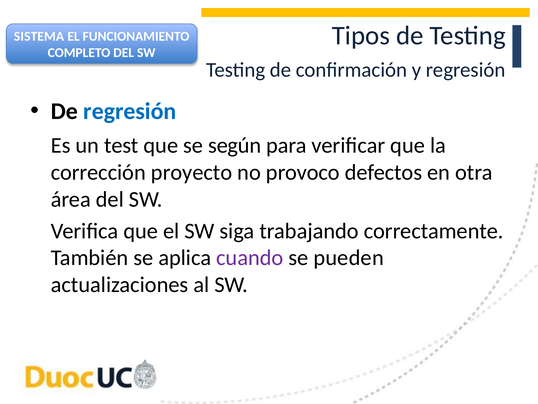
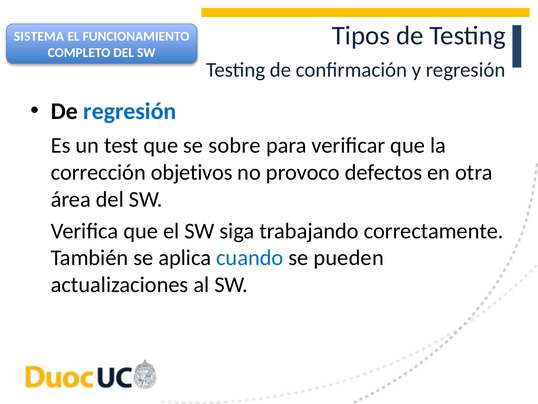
según: según -> sobre (234, 145)
proyecto: proyecto -> objetivos (192, 172)
cuando colour: purple -> blue (250, 258)
